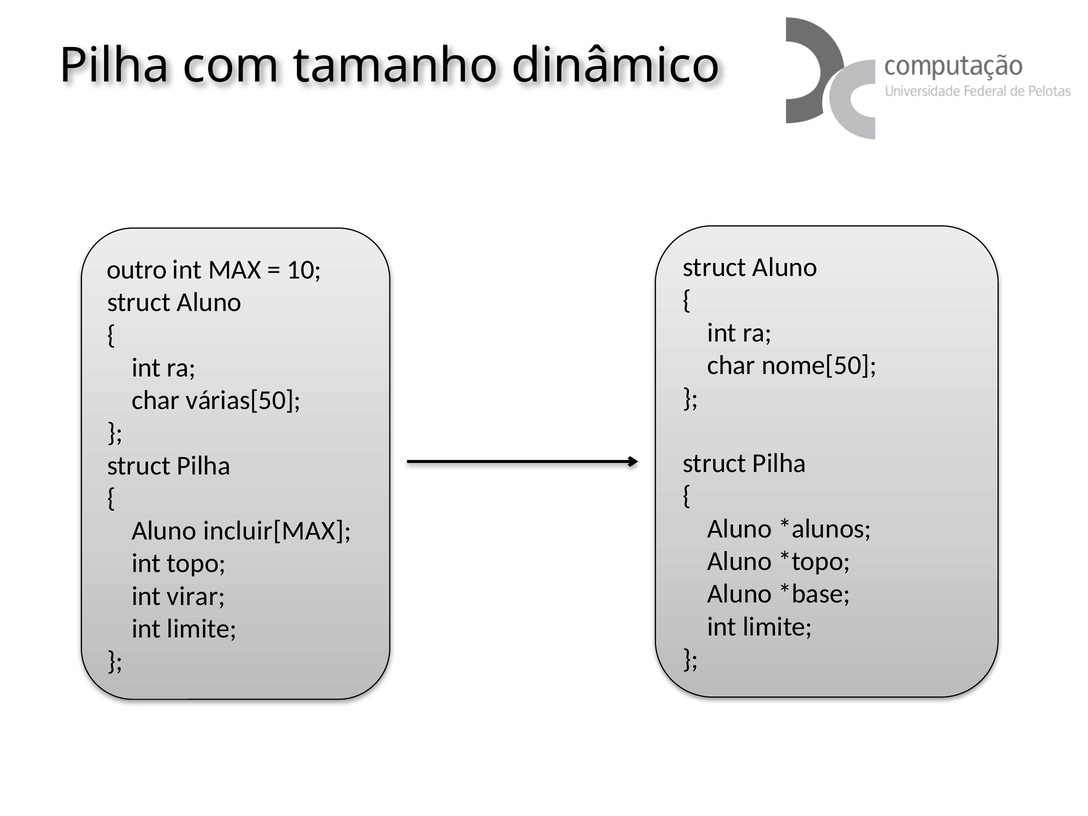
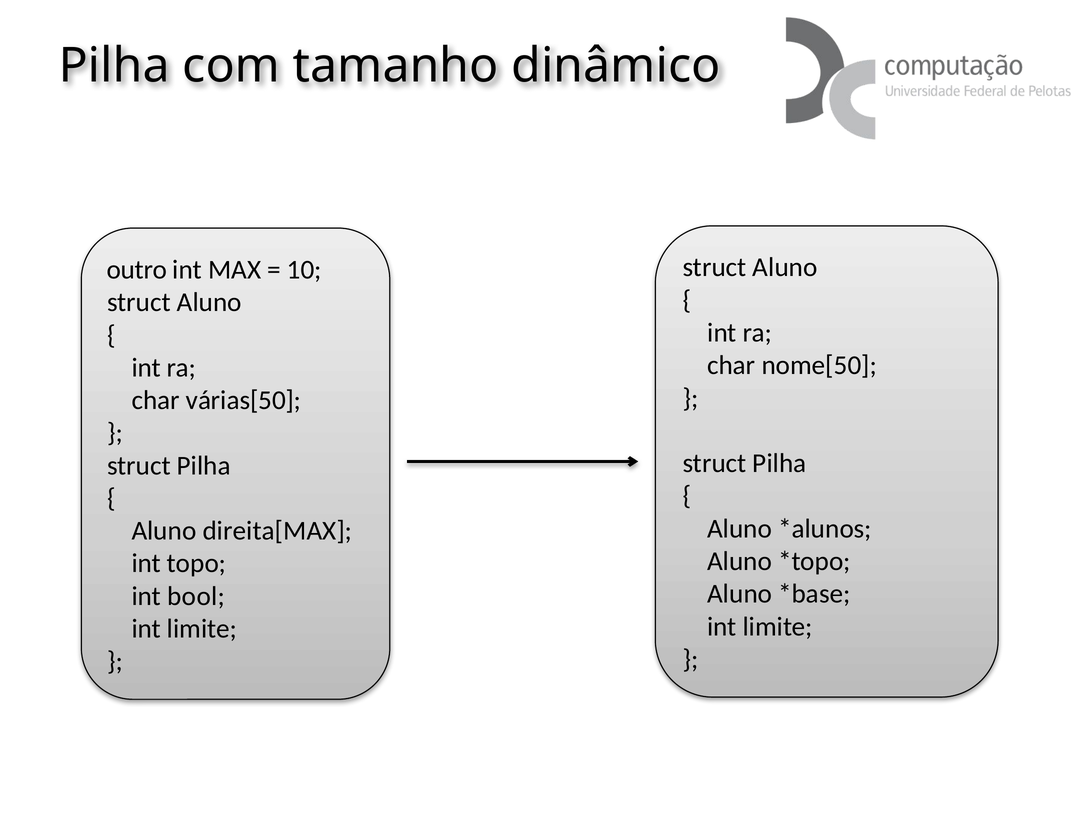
incluir[MAX: incluir[MAX -> direita[MAX (277, 531)
virar: virar -> bool (196, 596)
